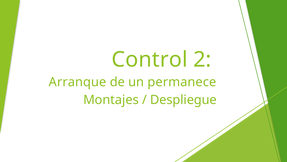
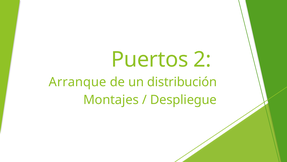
Control: Control -> Puertos (150, 59)
permanece: permanece -> distribución (182, 82)
